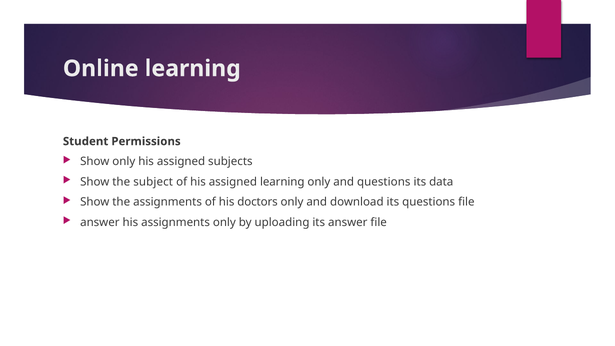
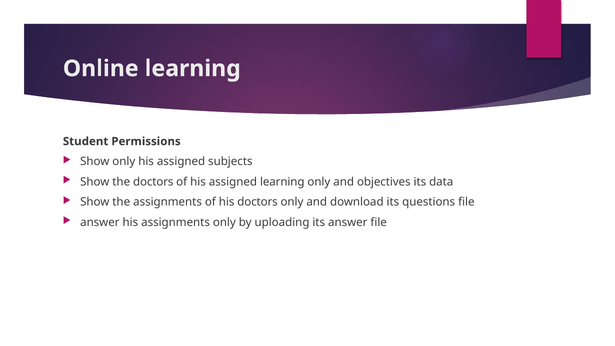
the subject: subject -> doctors (153, 182)
and questions: questions -> objectives (384, 182)
